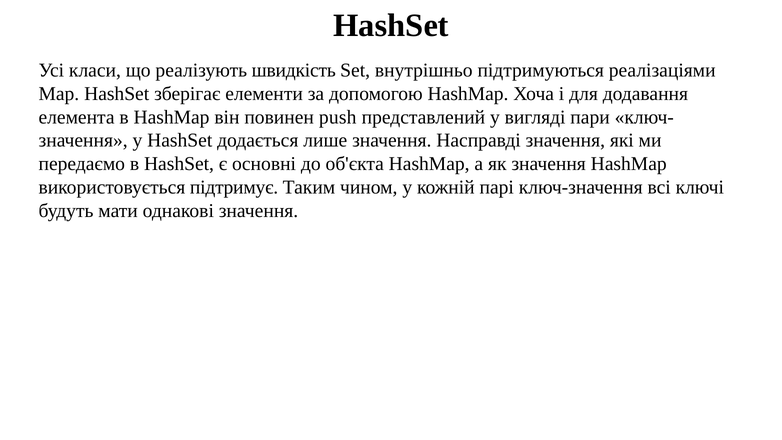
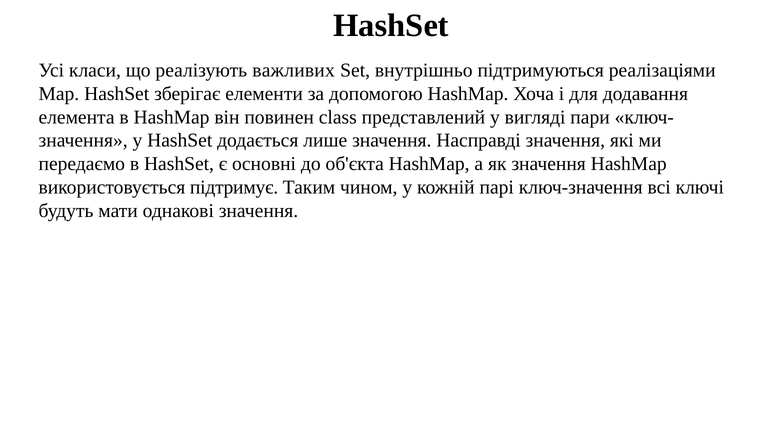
швидкість: швидкість -> важливих (294, 70)
push: push -> class (338, 117)
